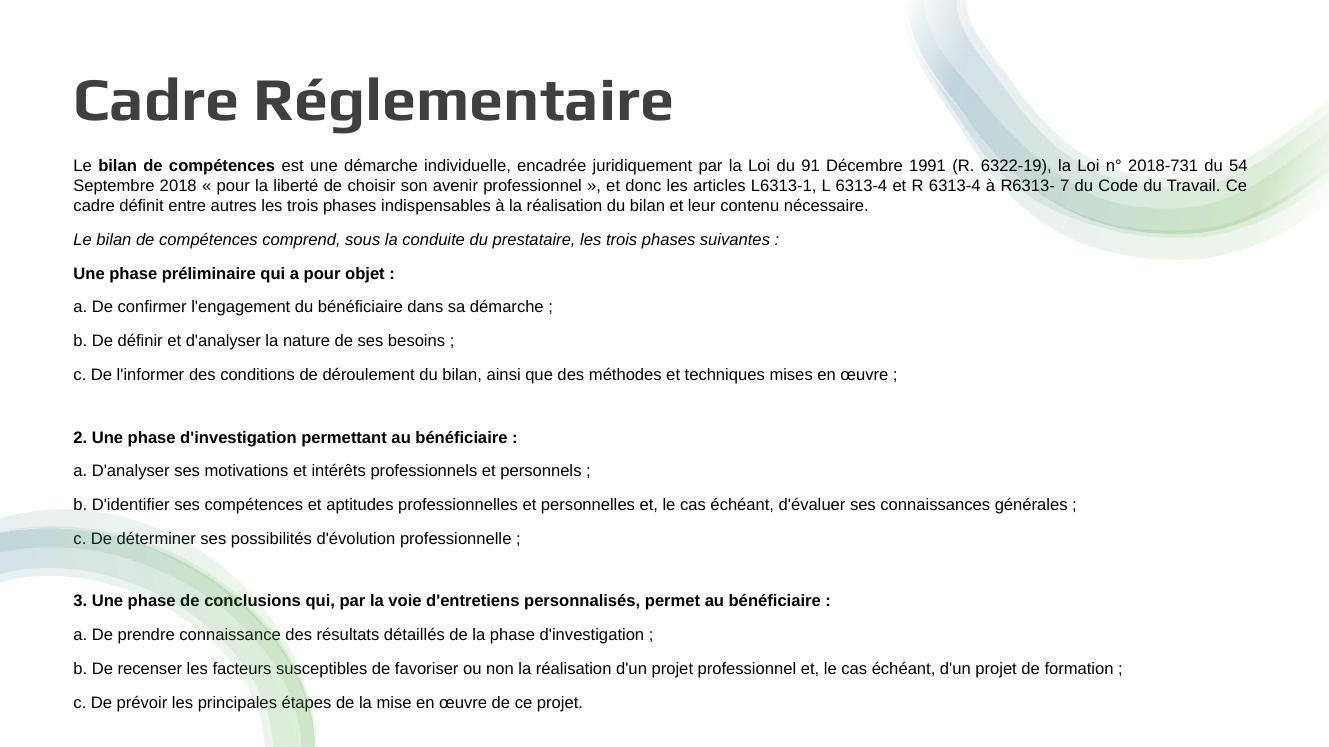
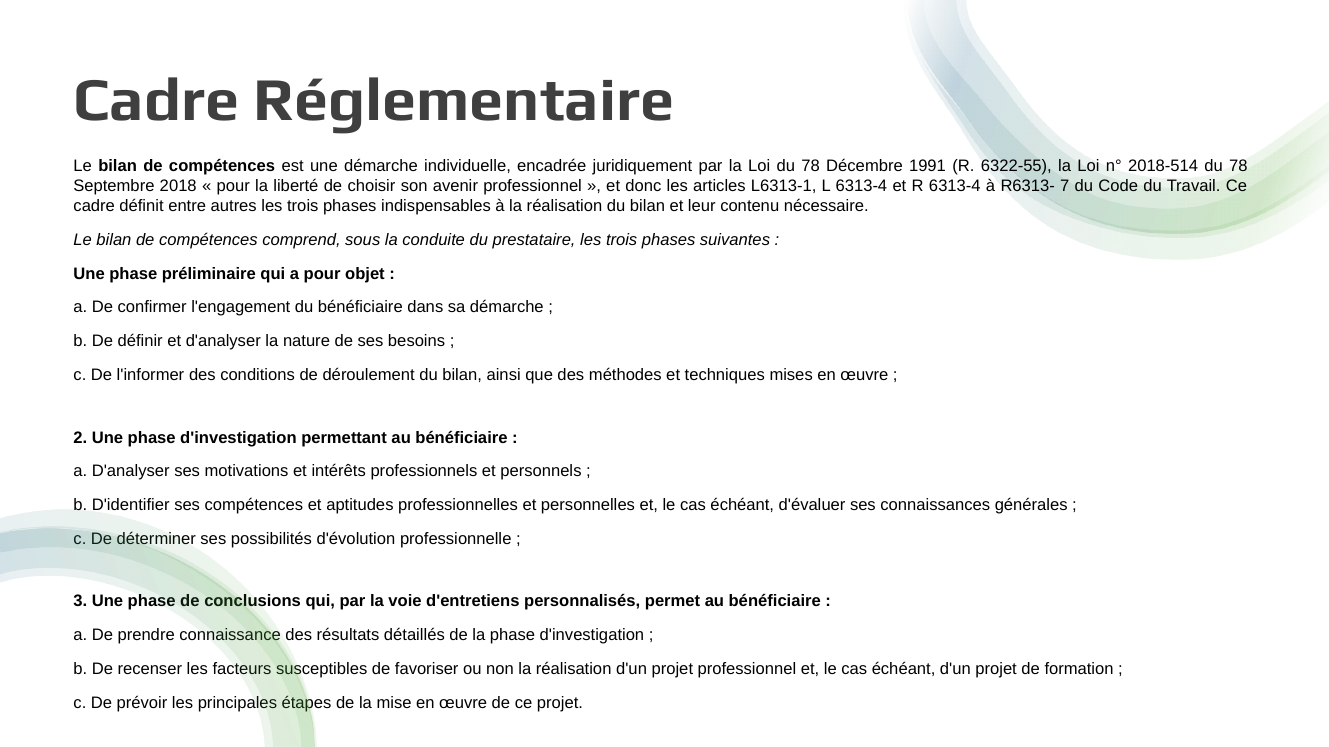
Loi du 91: 91 -> 78 (811, 166)
6322-19: 6322-19 -> 6322-55 (1016, 166)
2018-731: 2018-731 -> 2018-514 (1163, 166)
54: 54 -> 78 (1238, 166)
